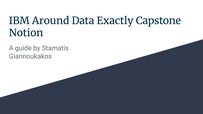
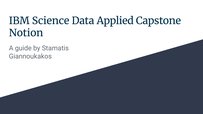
Around: Around -> Science (51, 21)
Exactly: Exactly -> Applied (115, 21)
